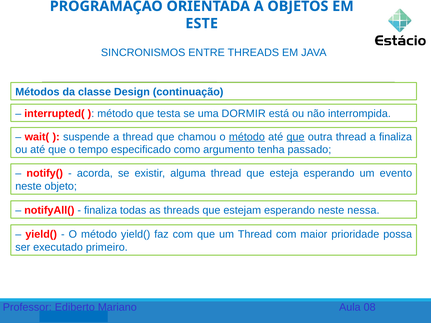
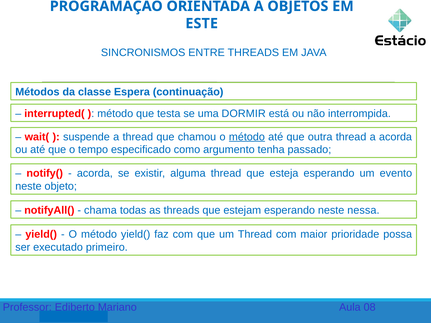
Design: Design -> Espera (132, 92)
que underline: present -> none (296, 137)
a finaliza: finaliza -> acorda (396, 137)
finaliza: finaliza -> chama (100, 211)
